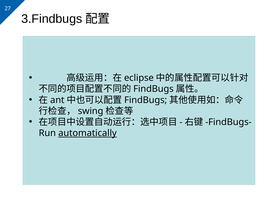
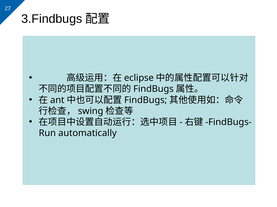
automatically underline: present -> none (87, 134)
